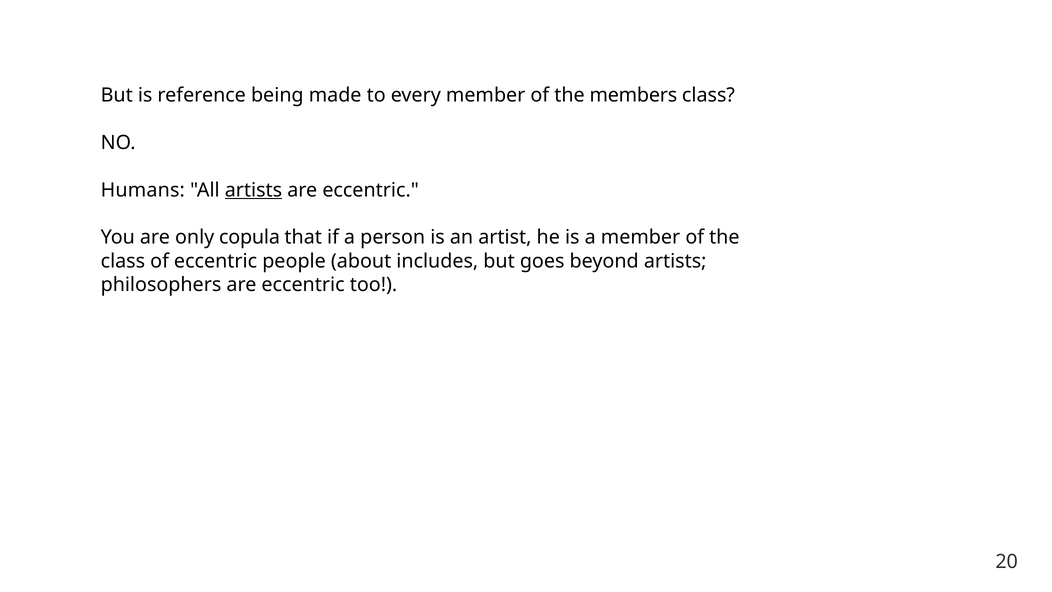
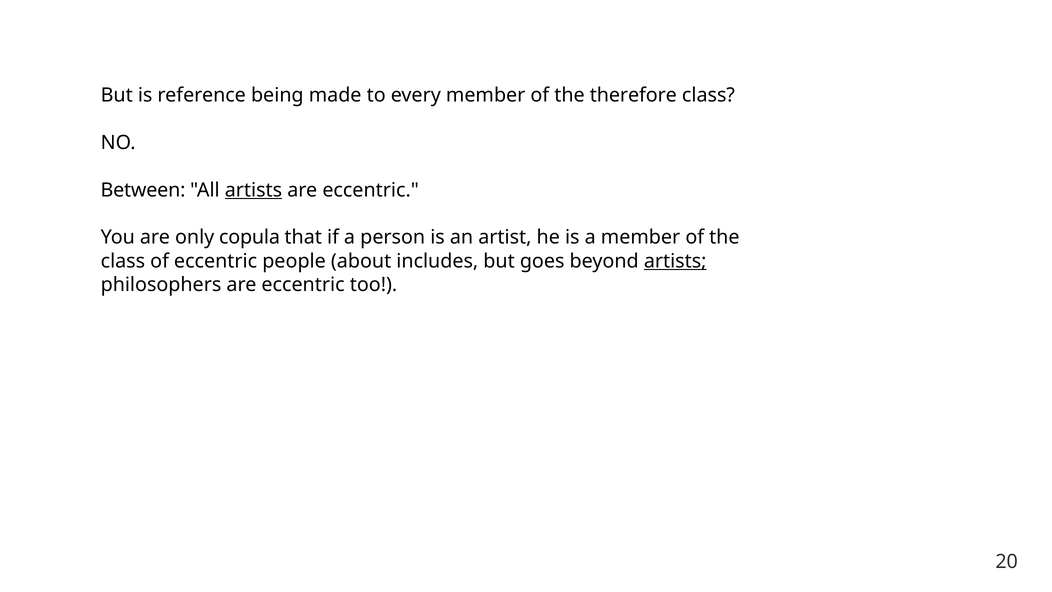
members: members -> therefore (633, 95)
Humans: Humans -> Between (143, 190)
artists underline: none -> present (675, 261)
